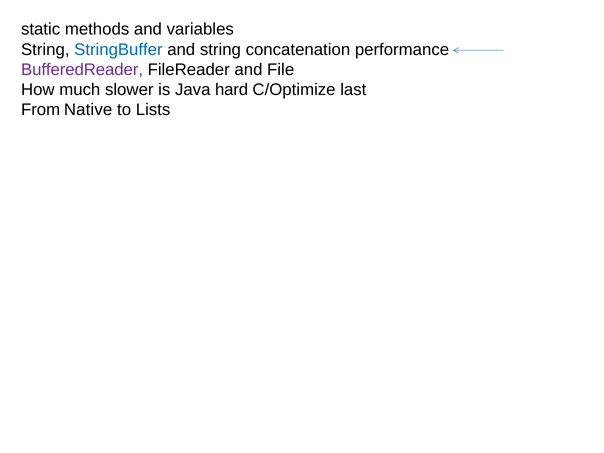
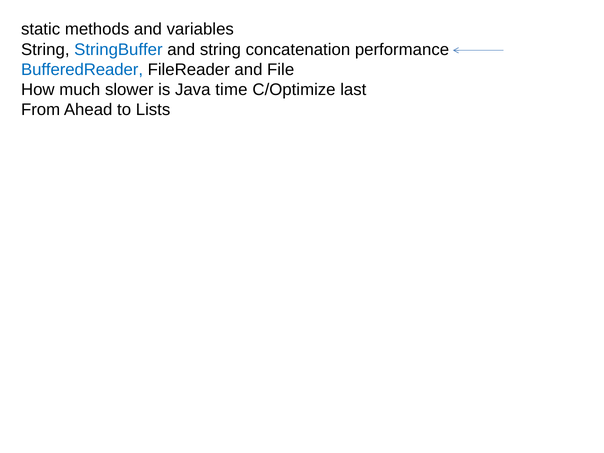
BufferedReader colour: purple -> blue (82, 70)
hard: hard -> time (231, 90)
Native: Native -> Ahead (88, 110)
